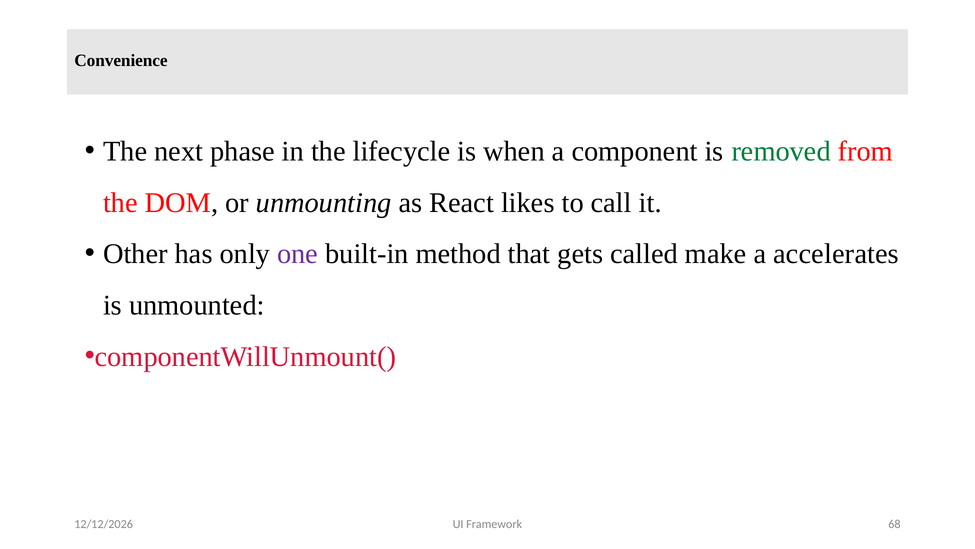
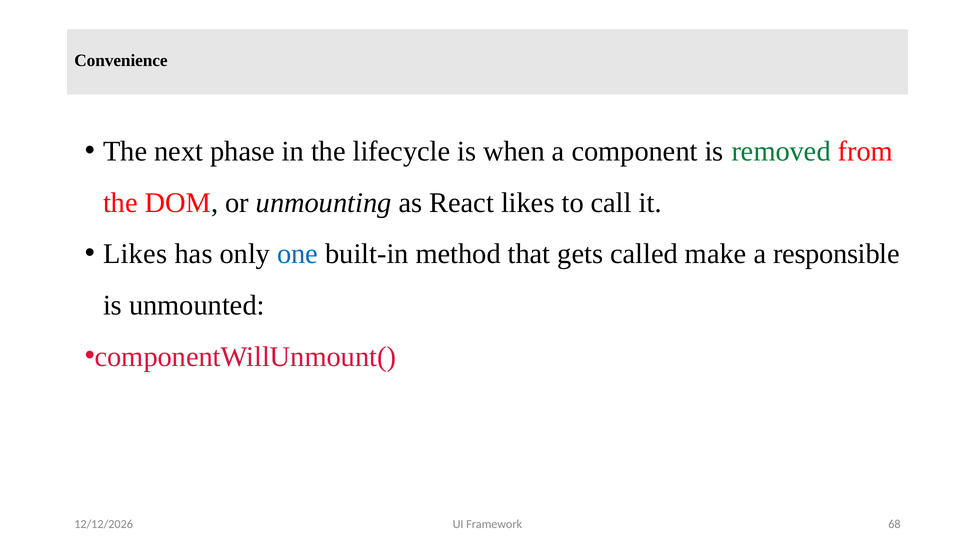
Other: Other -> Likes (135, 254)
one colour: purple -> blue (298, 254)
accelerates: accelerates -> responsible (836, 254)
